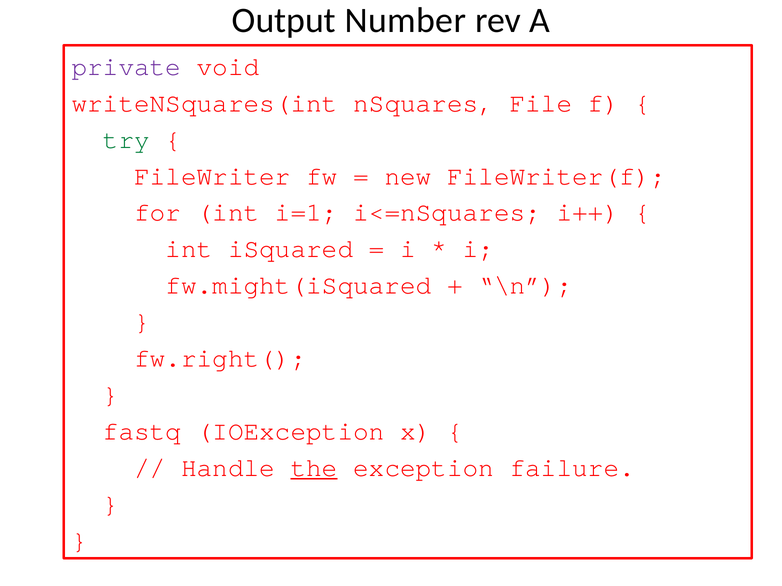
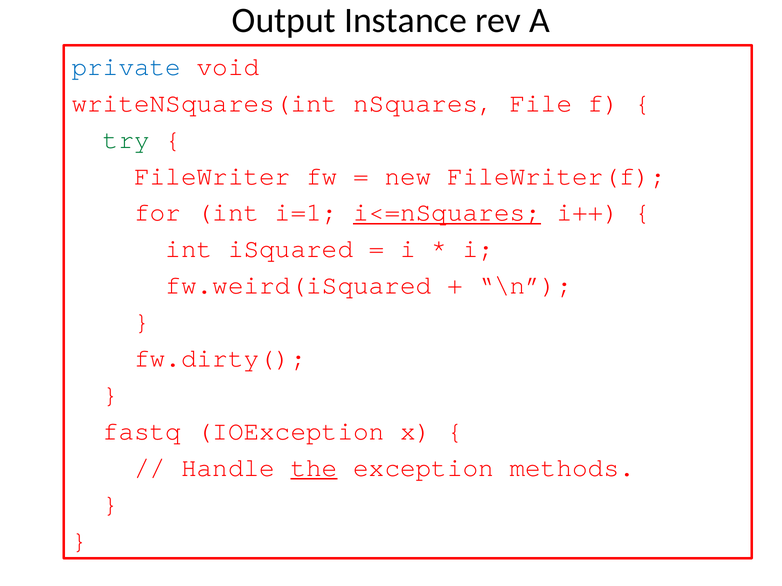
Number: Number -> Instance (405, 20)
private colour: purple -> blue (126, 67)
i<=nSquares underline: none -> present (447, 213)
fw.might(iSquared: fw.might(iSquared -> fw.weird(iSquared (298, 286)
fw.right(: fw.right( -> fw.dirty( (220, 359)
failure: failure -> methods (572, 468)
